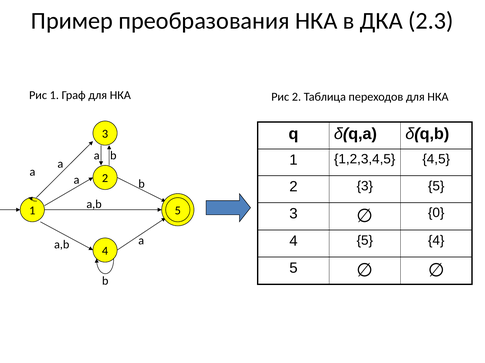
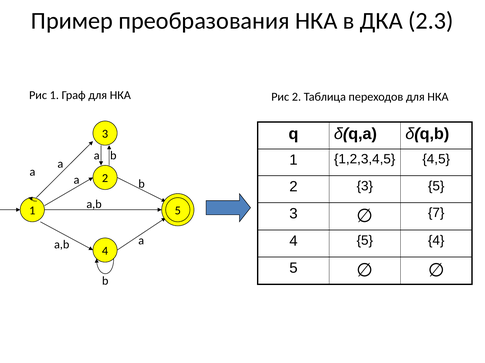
0: 0 -> 7 (436, 213)
